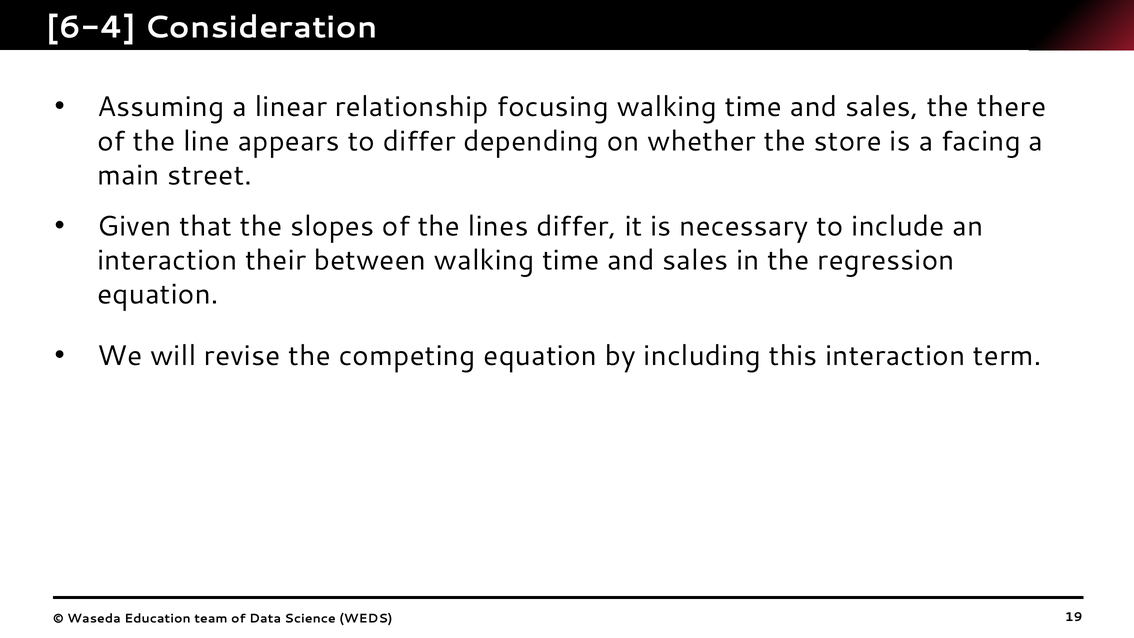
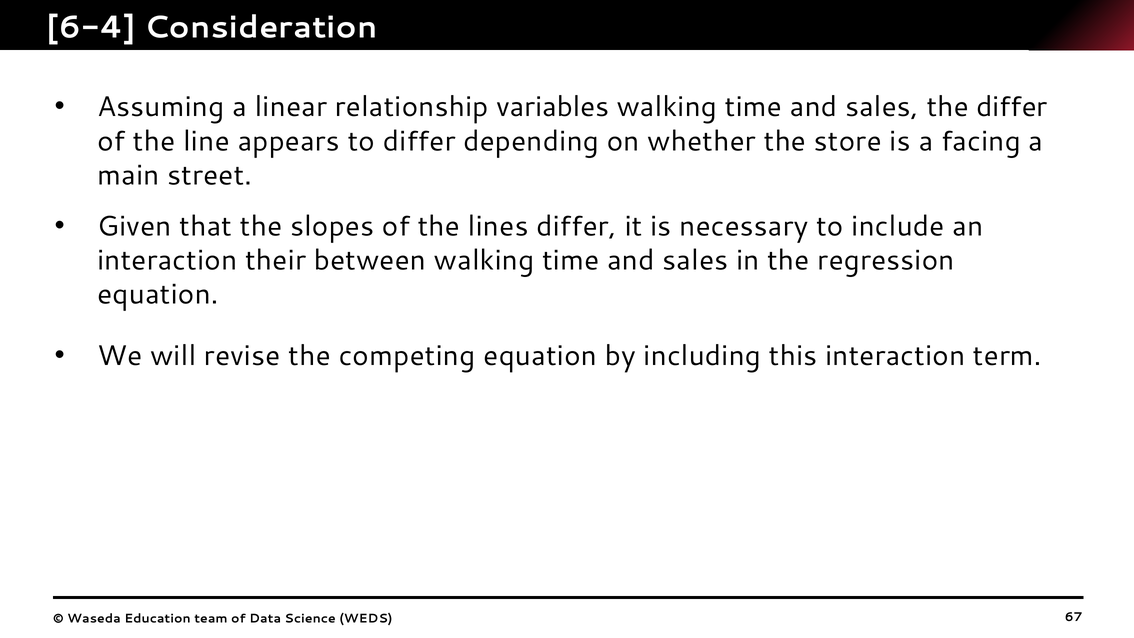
focusing: focusing -> variables (553, 107)
the there: there -> differ (1012, 107)
19: 19 -> 67 (1074, 617)
